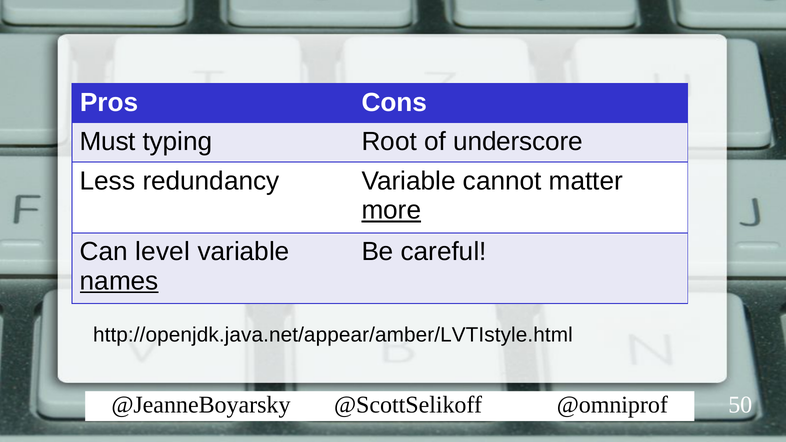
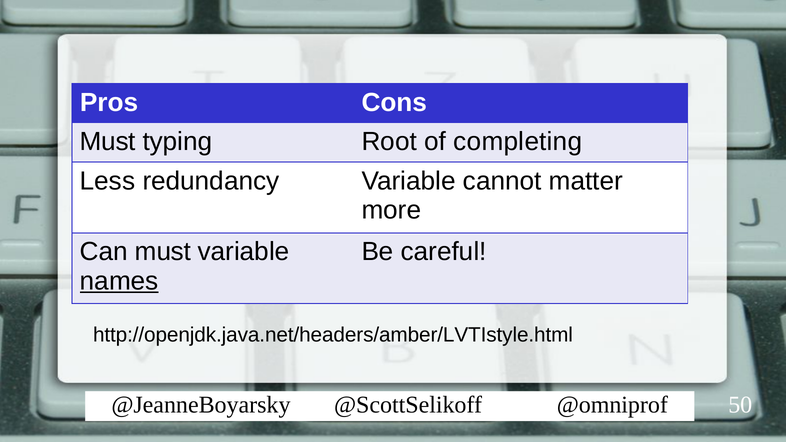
underscore: underscore -> completing (518, 142)
more underline: present -> none (391, 210)
Can level: level -> must (163, 252)
http://openjdk.java.net/appear/amber/LVTIstyle.html: http://openjdk.java.net/appear/amber/LVTIstyle.html -> http://openjdk.java.net/headers/amber/LVTIstyle.html (333, 335)
